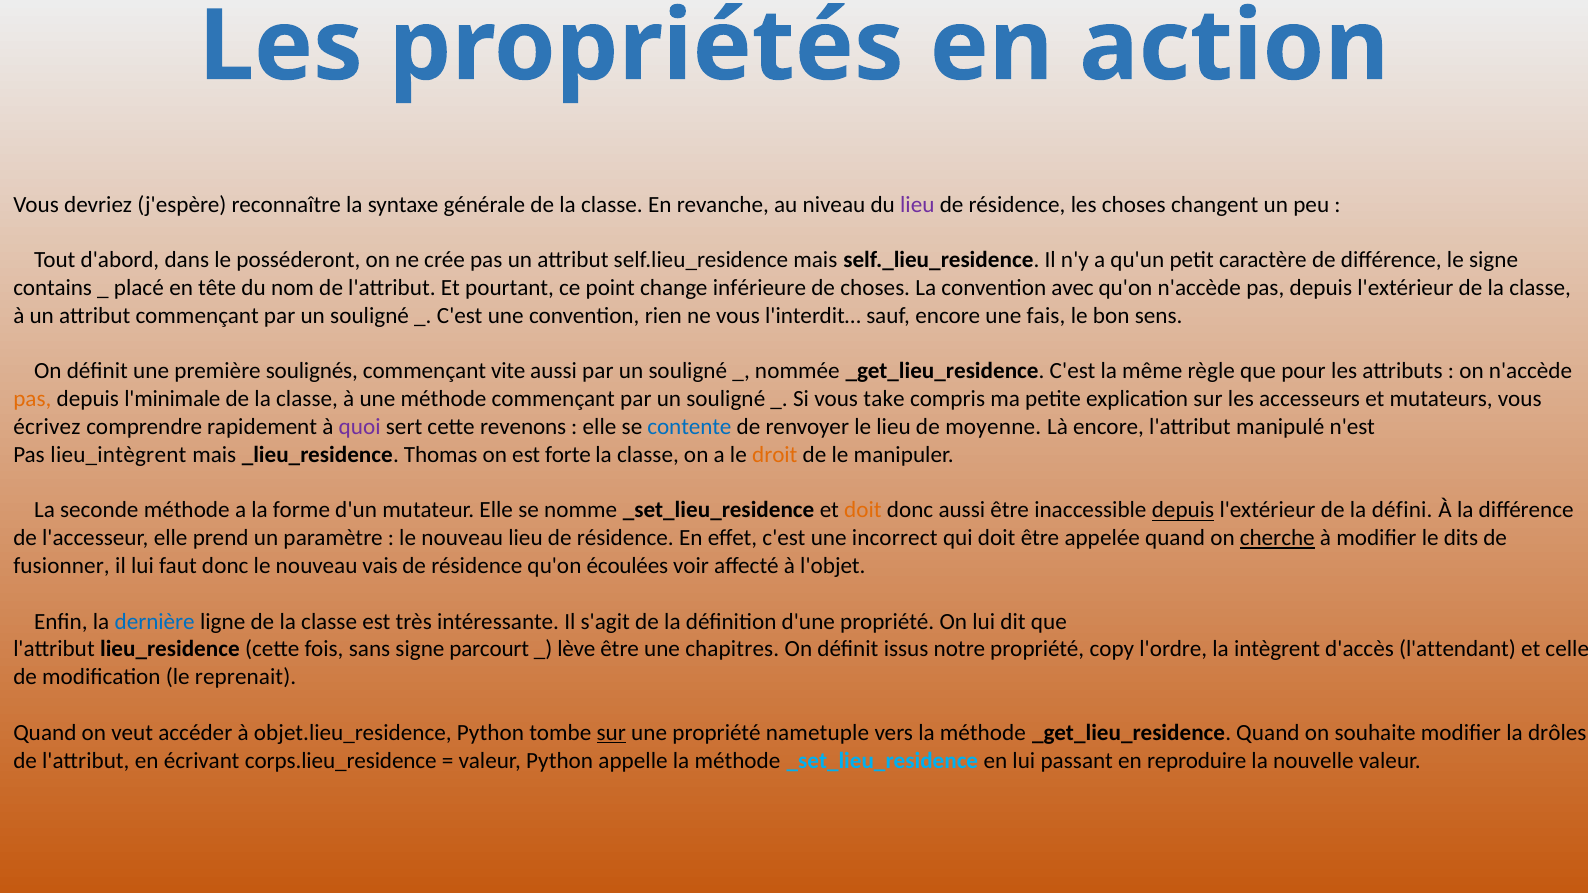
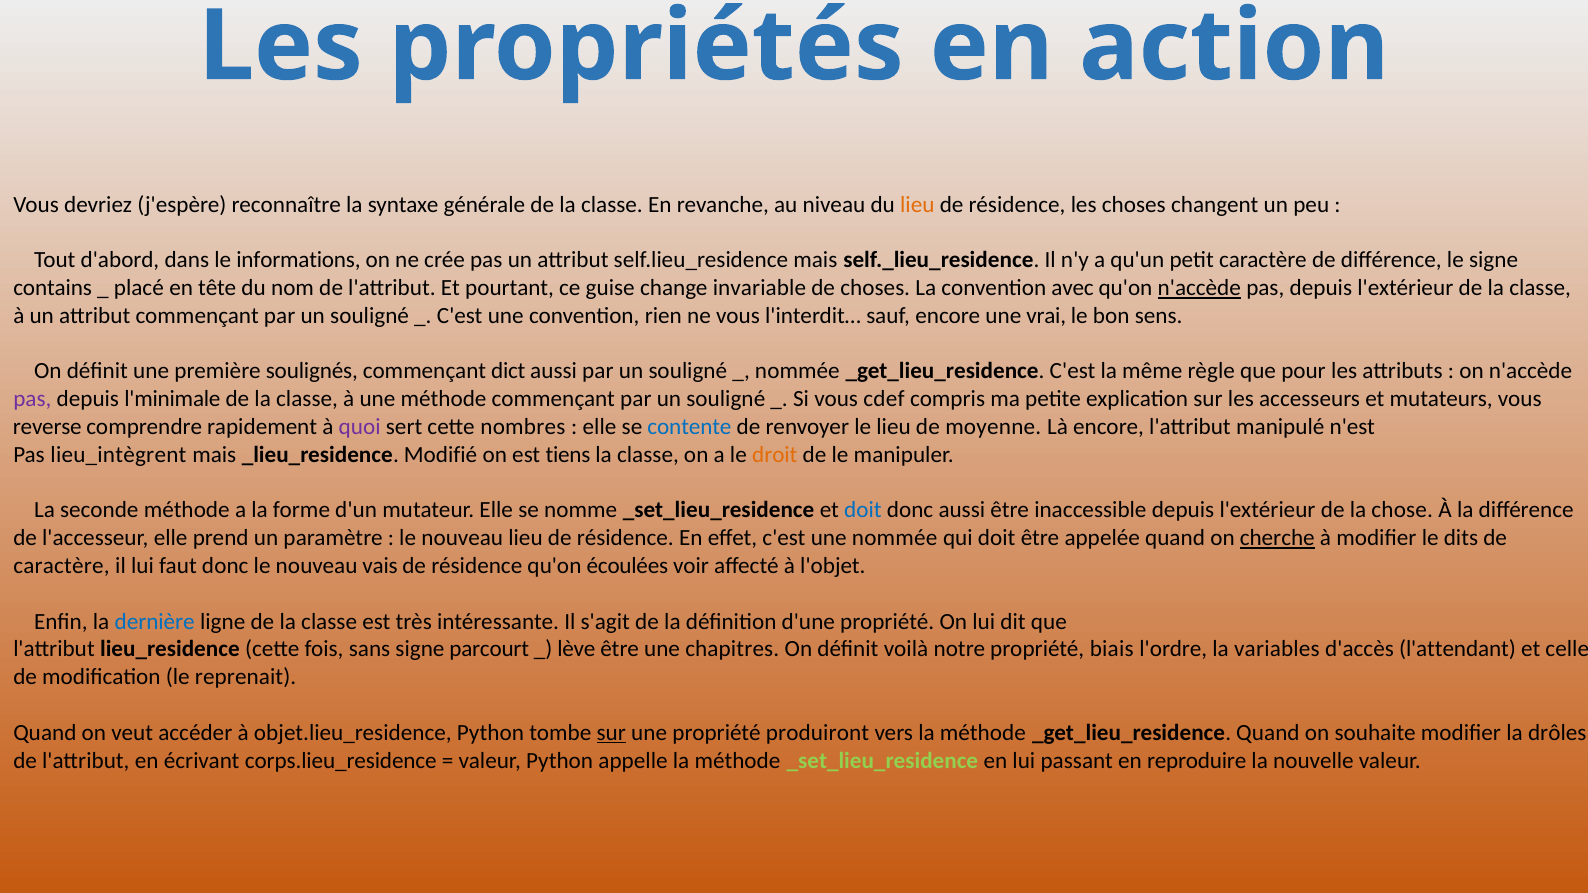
lieu colour: purple -> orange (917, 205)
posséderont: posséderont -> informations (298, 260)
point: point -> guise (610, 288)
inférieure: inférieure -> invariable (759, 288)
n'accède underline: none -> present (1199, 288)
fais: fais -> vrai (1046, 316)
vite: vite -> dict (508, 371)
pas colour: orange -> purple (32, 399)
take: take -> cdef (884, 399)
écrivez: écrivez -> reverse (47, 427)
revenons: revenons -> nombres (523, 427)
Thomas: Thomas -> Modifié (441, 455)
forte: forte -> tiens (568, 455)
doit colour: orange -> blue (863, 510)
depuis underline: present -> none (1183, 510)
défini: défini -> chose (1402, 510)
une incorrect: incorrect -> nommée (895, 538)
fusionner: fusionner -> caractère (61, 566)
issus: issus -> voilà (906, 650)
copy: copy -> biais (1112, 650)
intègrent: intègrent -> variables (1277, 650)
nametuple: nametuple -> produiront (817, 733)
_set_lieu_residence colour: light blue -> light green (882, 761)
